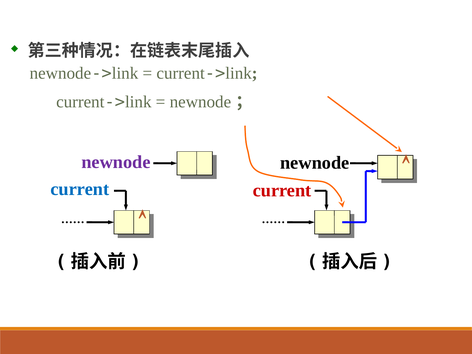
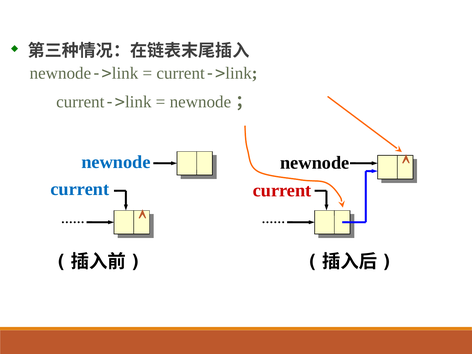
newnode colour: purple -> blue (116, 162)
